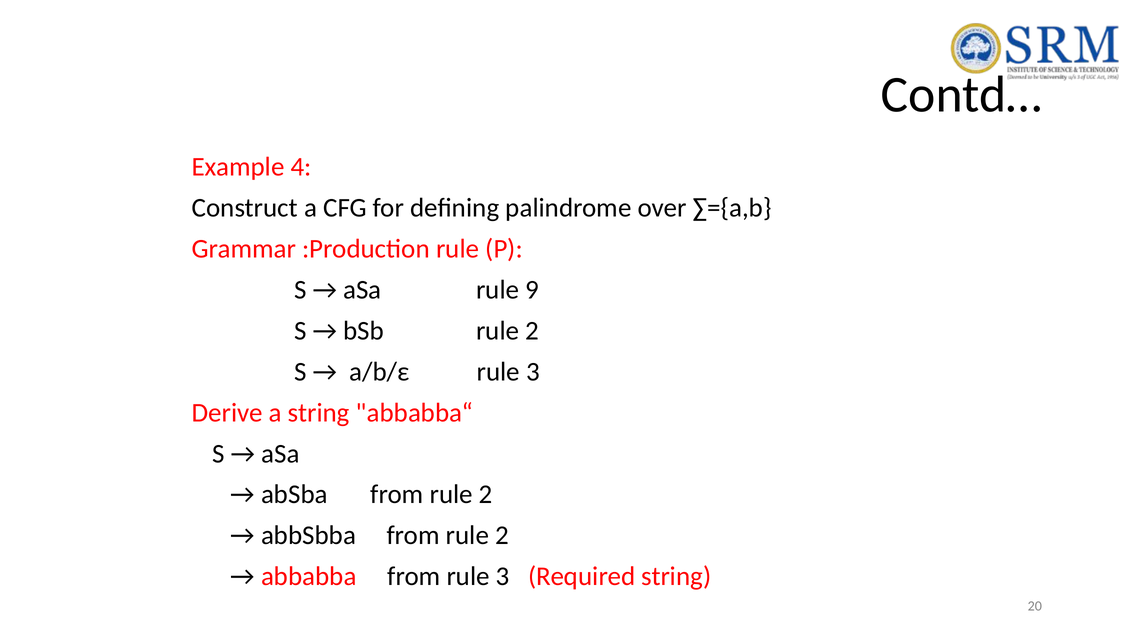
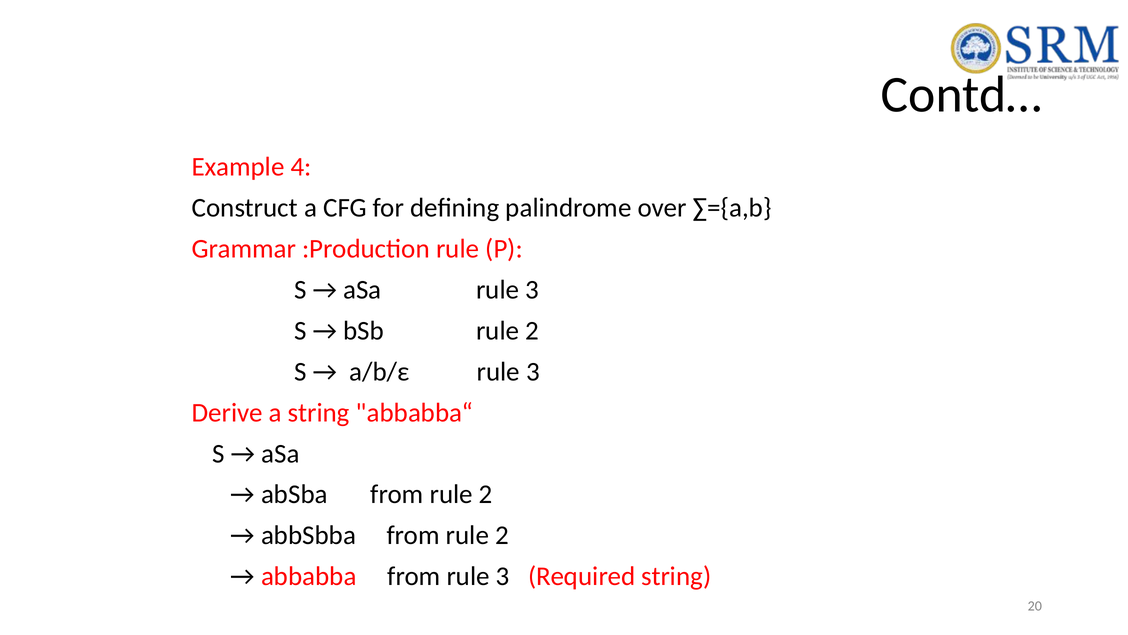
aSa rule 9: 9 -> 3 (532, 290)
